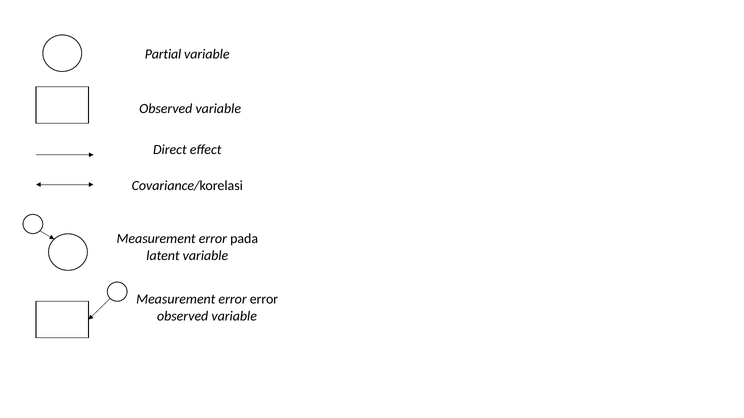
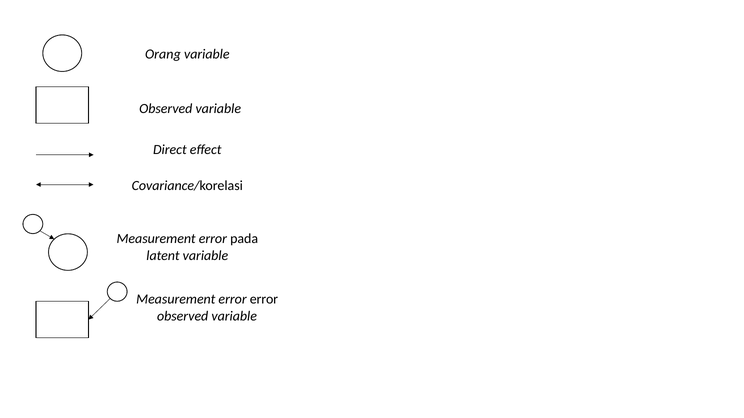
Partial: Partial -> Orang (163, 54)
